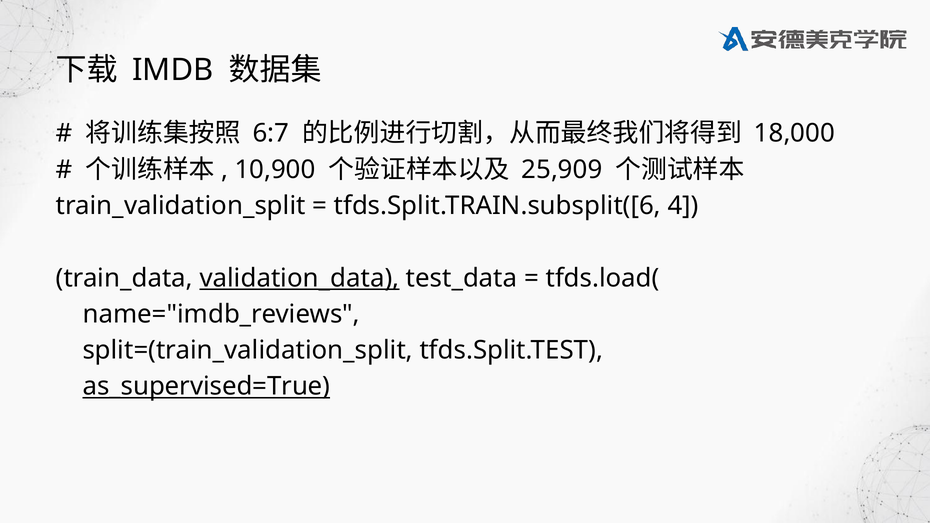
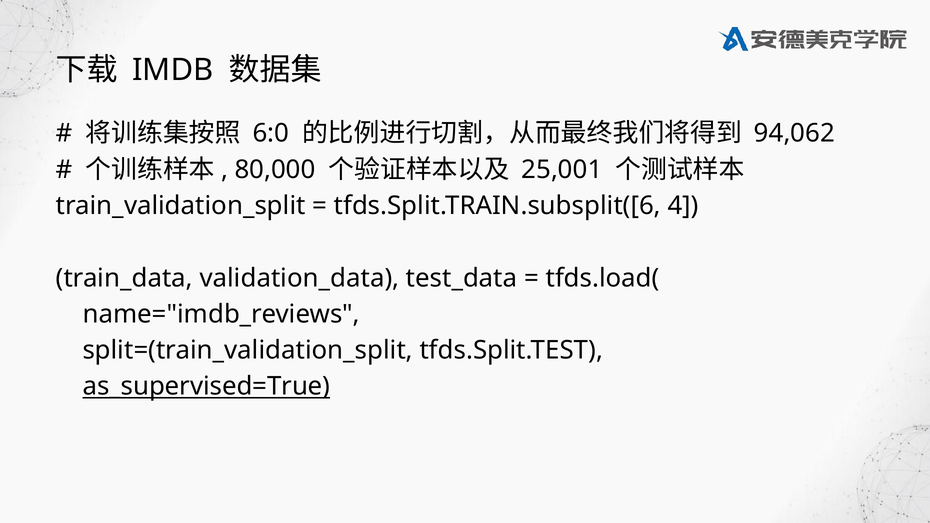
6:7: 6:7 -> 6:0 (271, 133)
18,000: 18,000 -> 94,062 (794, 133)
10,900: 10,900 -> 80,000 (275, 170)
25,909: 25,909 -> 25,001 (562, 170)
validation_data underline: present -> none (299, 278)
